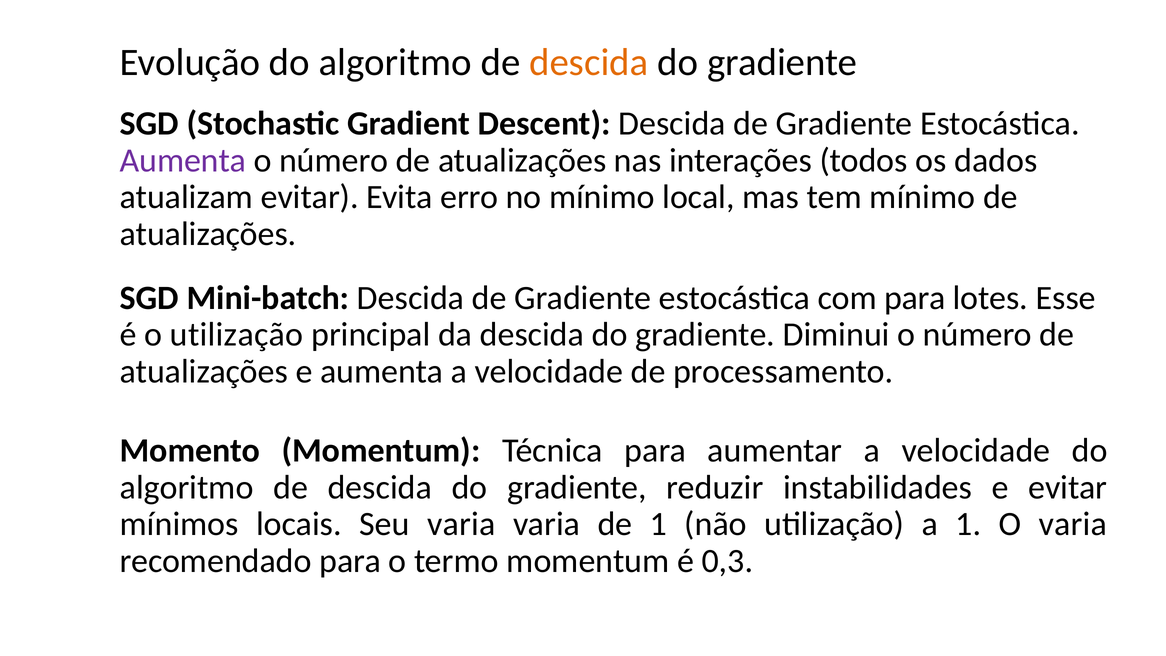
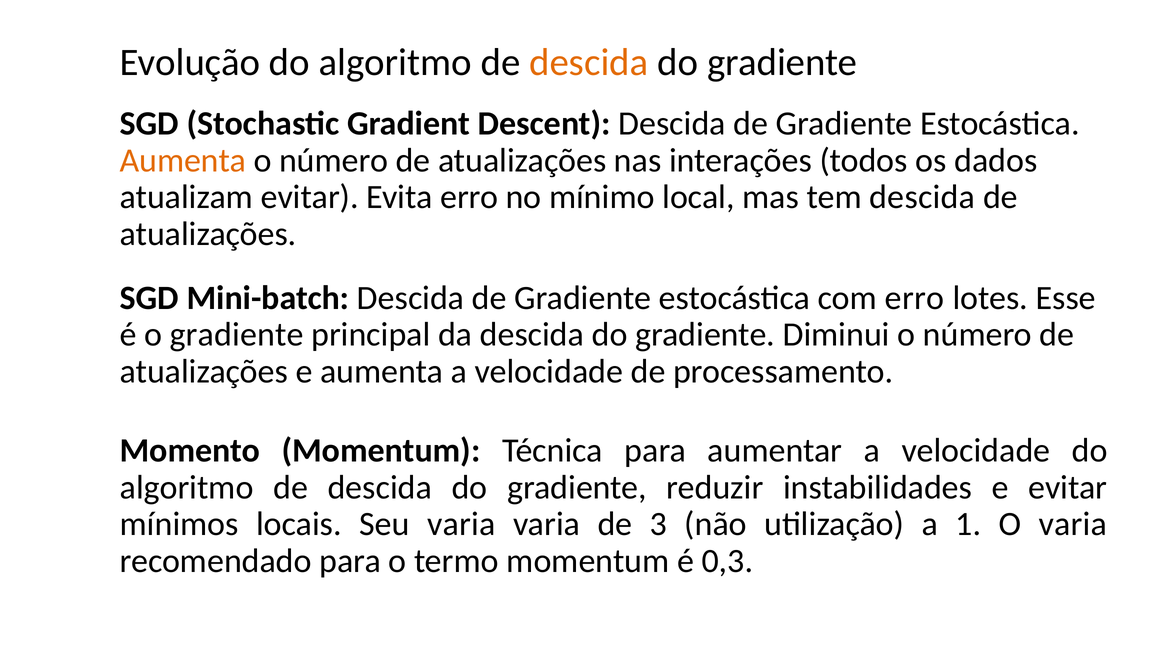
Aumenta colour: purple -> orange (183, 160)
tem mínimo: mínimo -> descida (922, 197)
com para: para -> erro (915, 298)
o utilização: utilização -> gradiente (237, 335)
de 1: 1 -> 3 (658, 524)
